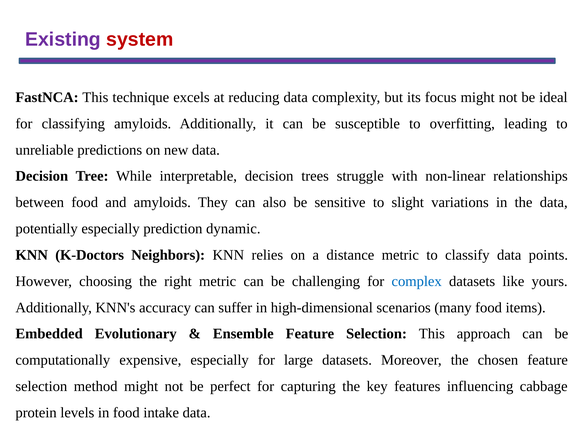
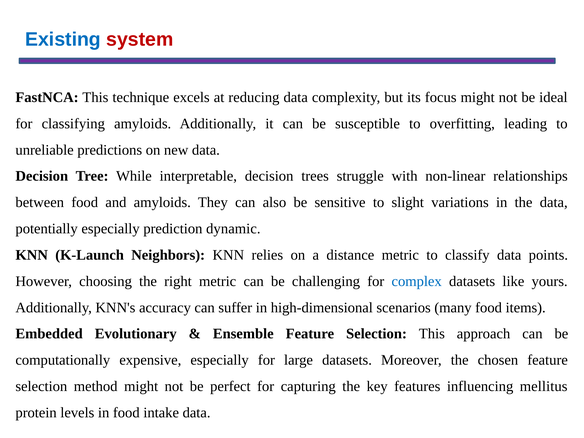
Existing colour: purple -> blue (63, 39)
K-Doctors: K-Doctors -> K-Launch (90, 255)
cabbage: cabbage -> mellitus (544, 386)
